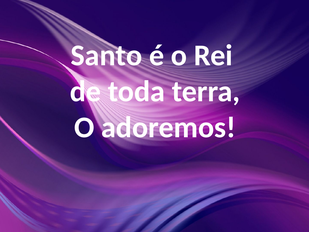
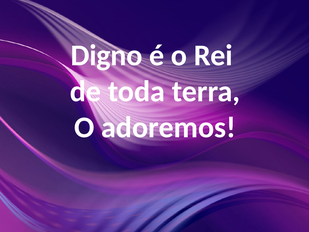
Santo: Santo -> Digno (107, 55)
